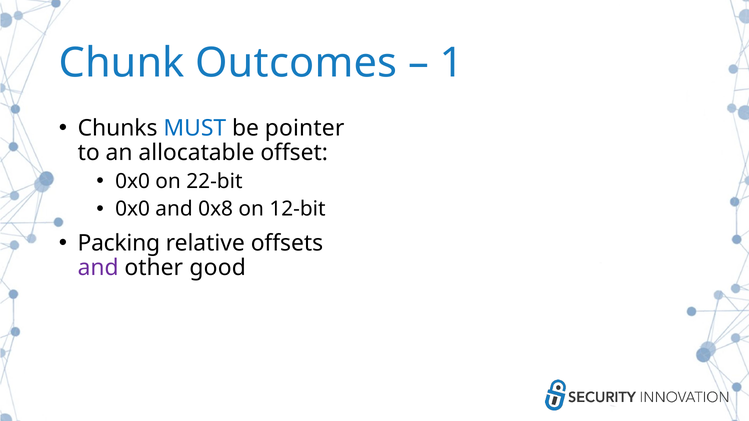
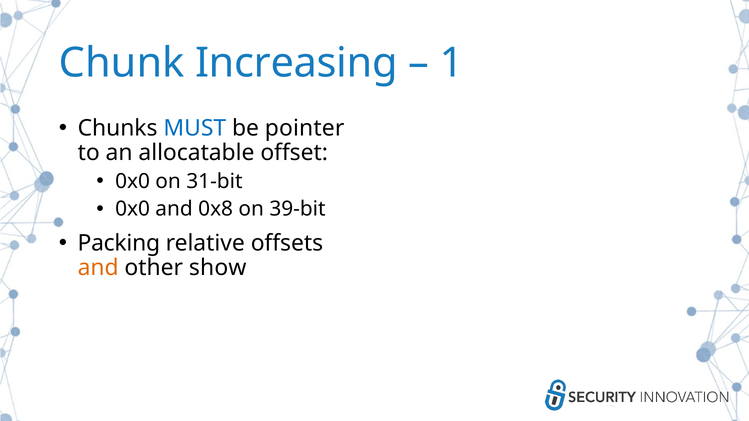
Outcomes: Outcomes -> Increasing (297, 63)
22-bit: 22-bit -> 31-bit (214, 182)
12-bit: 12-bit -> 39-bit (298, 209)
and colour: purple -> orange (98, 268)
good: good -> show (218, 268)
